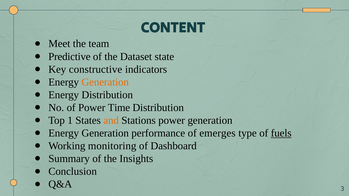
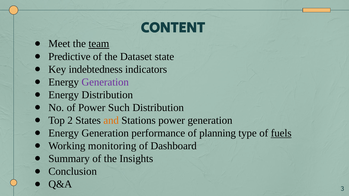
team underline: none -> present (99, 44)
constructive: constructive -> indebtedness (96, 69)
Generation colour: orange -> purple (105, 82)
Time: Time -> Such (119, 108)
1: 1 -> 2 (70, 121)
emerges: emerges -> planning (218, 133)
